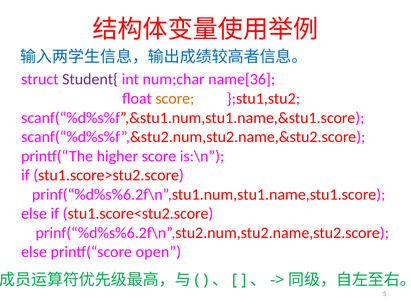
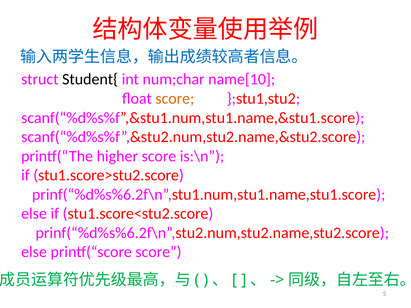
Student{ colour: purple -> black (90, 79)
name[36: name[36 -> name[10 (242, 79)
printf(“score open: open -> score (158, 252)
